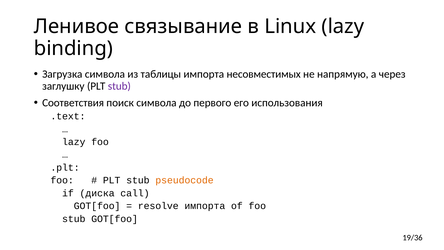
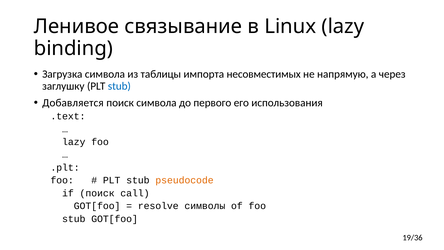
stub colour: purple -> blue (119, 86)
Соответствия: Соответствия -> Добавляется (73, 103)
if диска: диска -> поиск (97, 193)
resolve импорта: импорта -> символы (205, 206)
